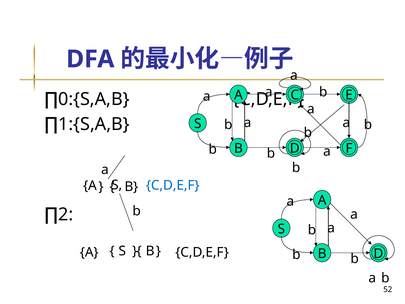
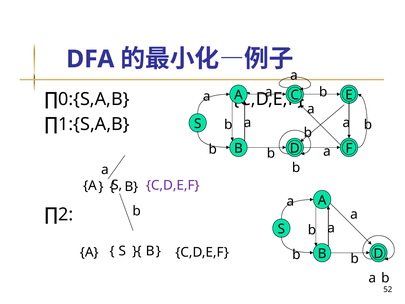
C,D,E,F colour: blue -> purple (173, 185)
